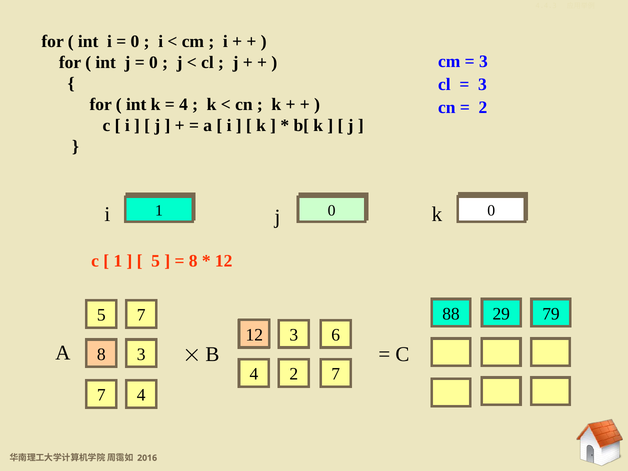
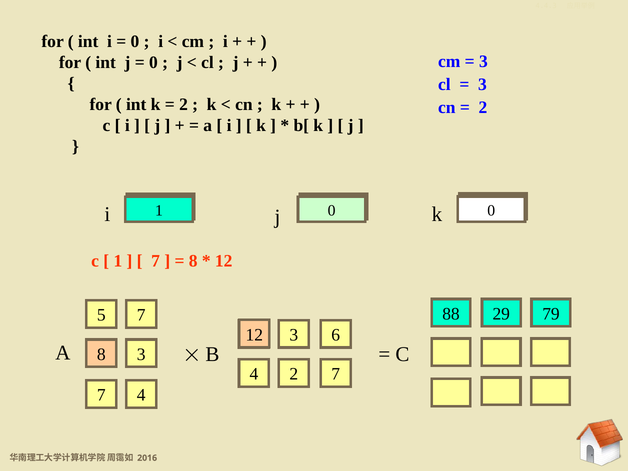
4: 4 -> 2 (183, 104)
5: 5 -> 7 (156, 261)
